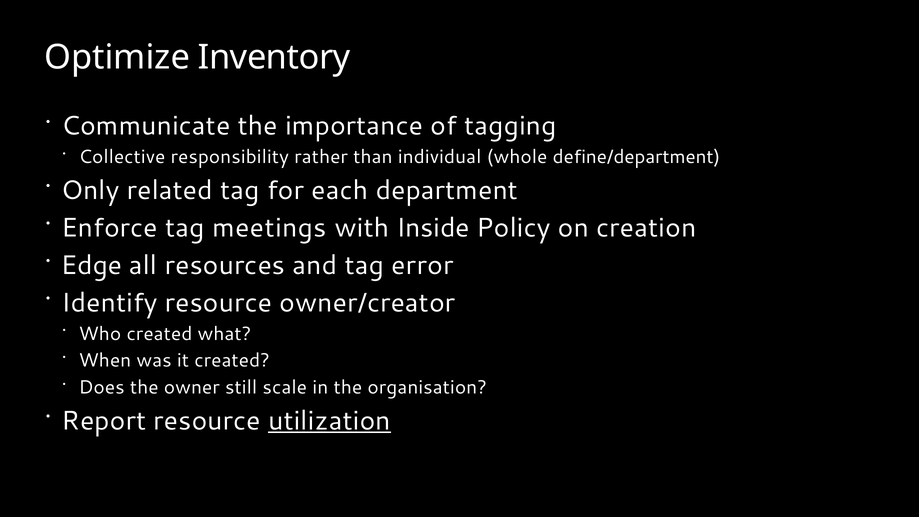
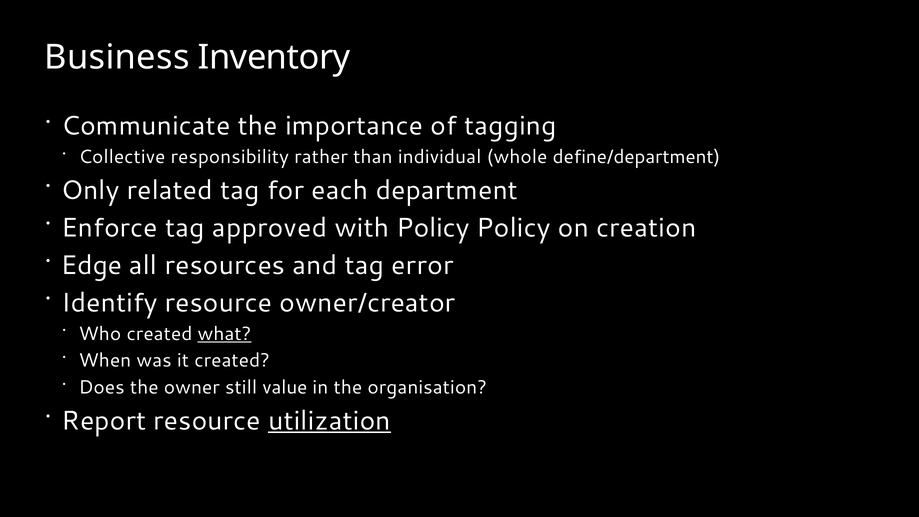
Optimize: Optimize -> Business (117, 58)
meetings: meetings -> approved (270, 228)
with Inside: Inside -> Policy (433, 228)
what underline: none -> present (225, 334)
scale: scale -> value (285, 387)
